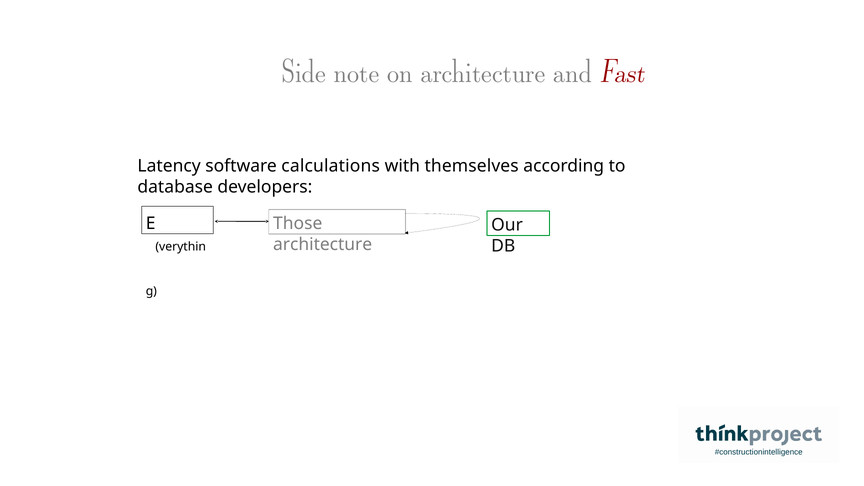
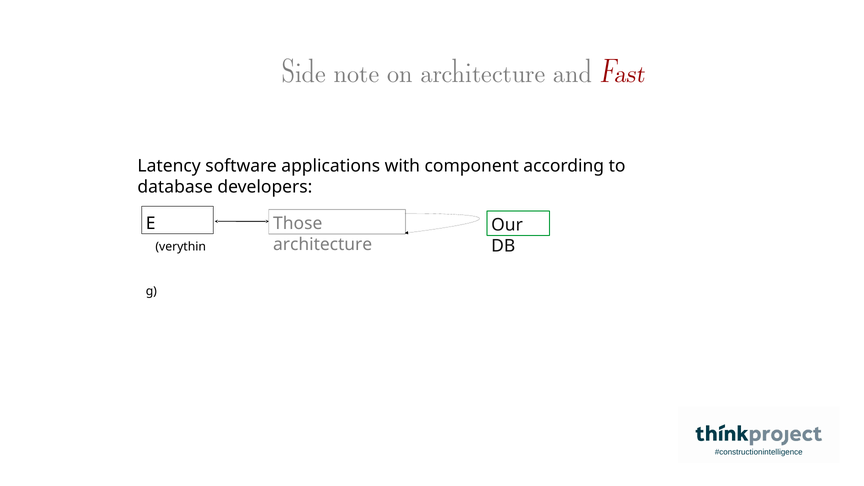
calculations: calculations -> applications (331, 166)
themselves: themselves -> component (472, 166)
